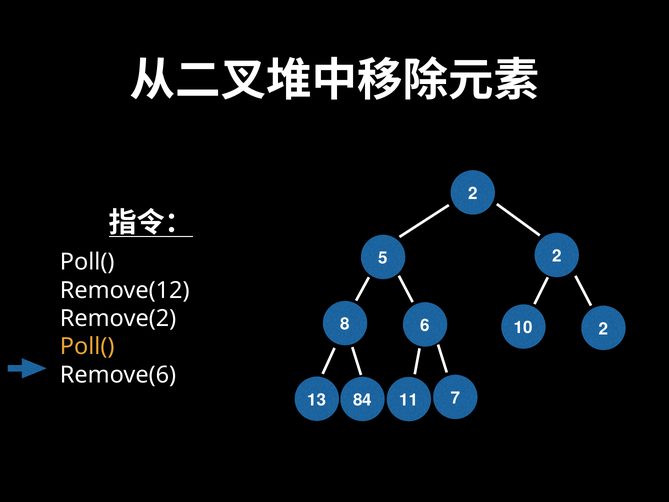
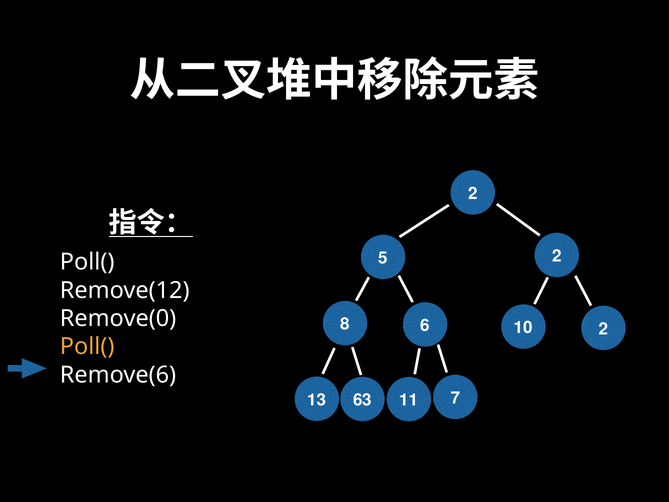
Remove(2: Remove(2 -> Remove(0 (118, 318)
84: 84 -> 63 (362, 400)
